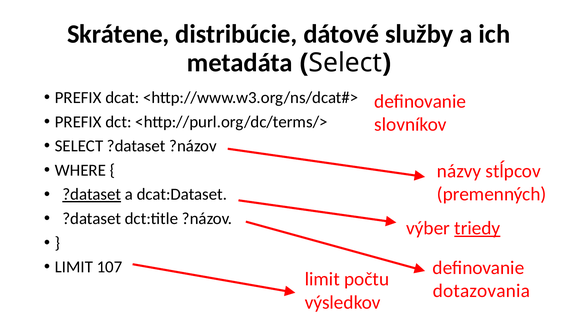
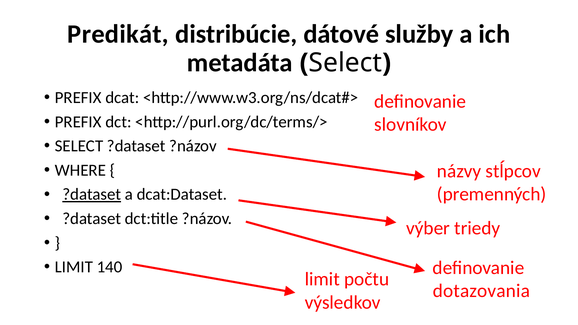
Skrátene: Skrátene -> Predikát (118, 34)
triedy underline: present -> none (477, 228)
107: 107 -> 140 (110, 267)
